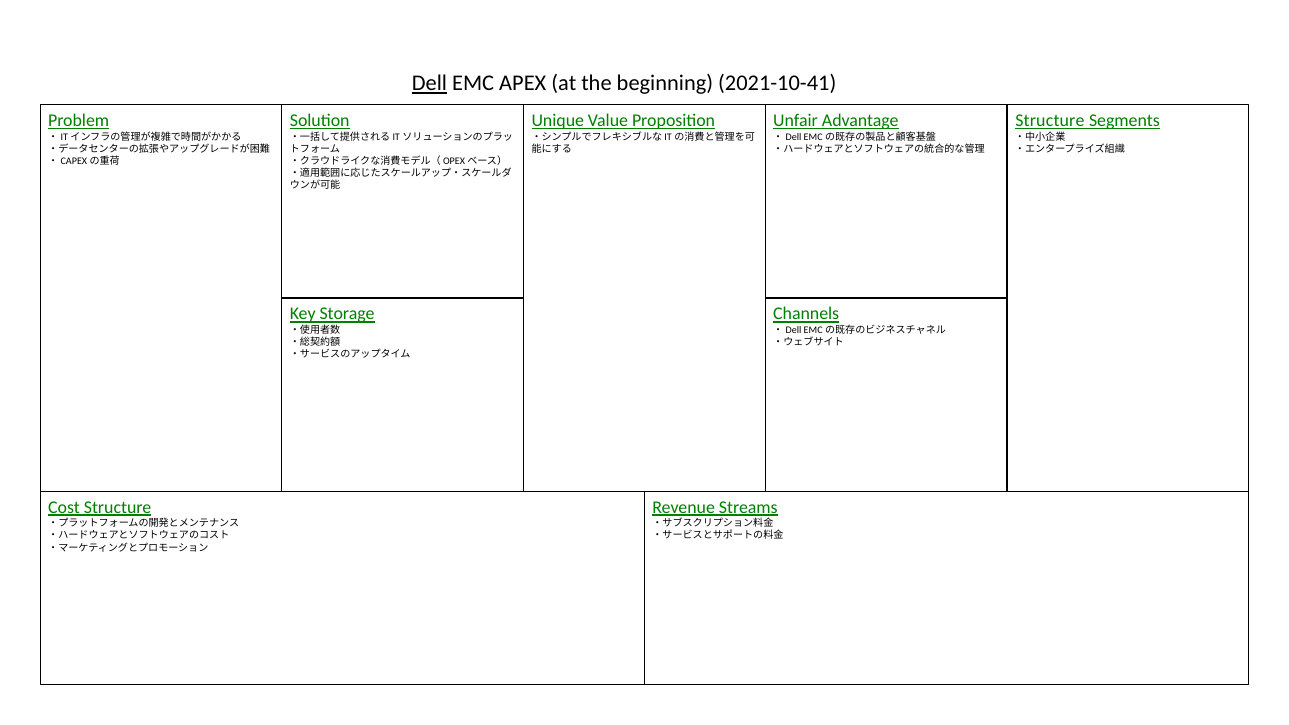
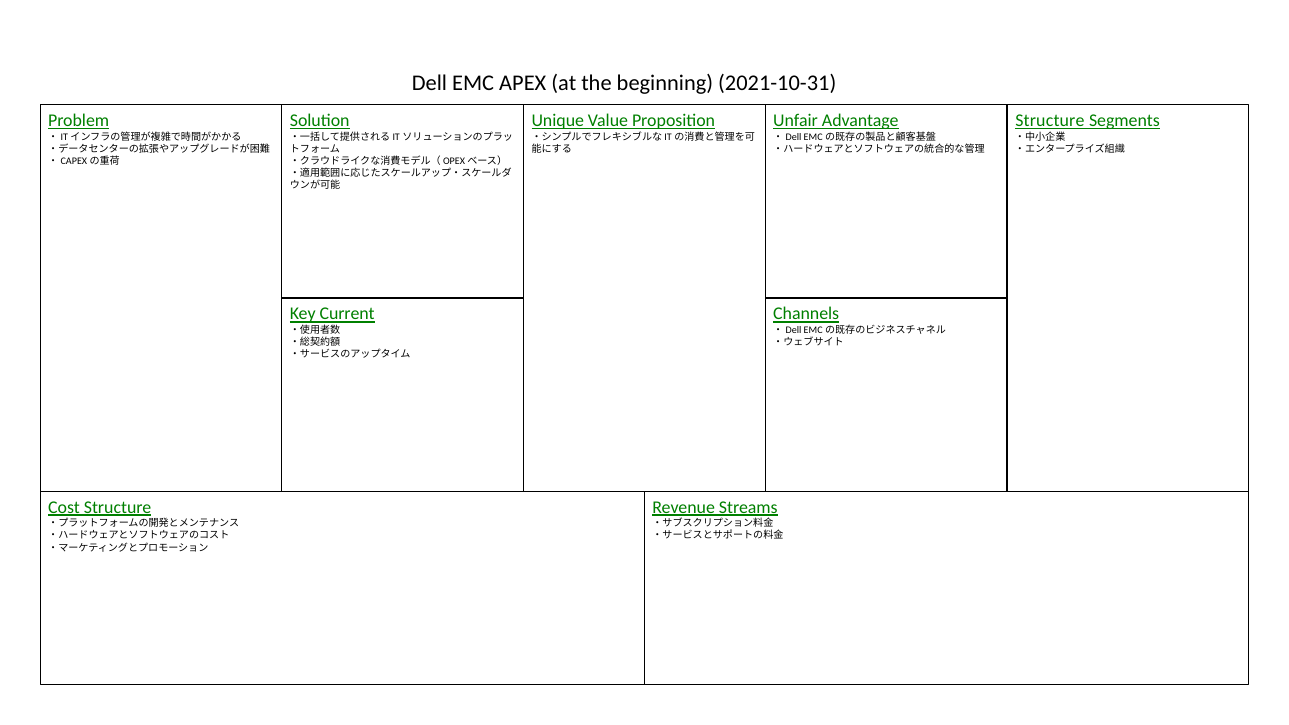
Dell underline: present -> none (430, 83)
2021-10-41: 2021-10-41 -> 2021-10-31 (777, 83)
Storage: Storage -> Current (347, 314)
